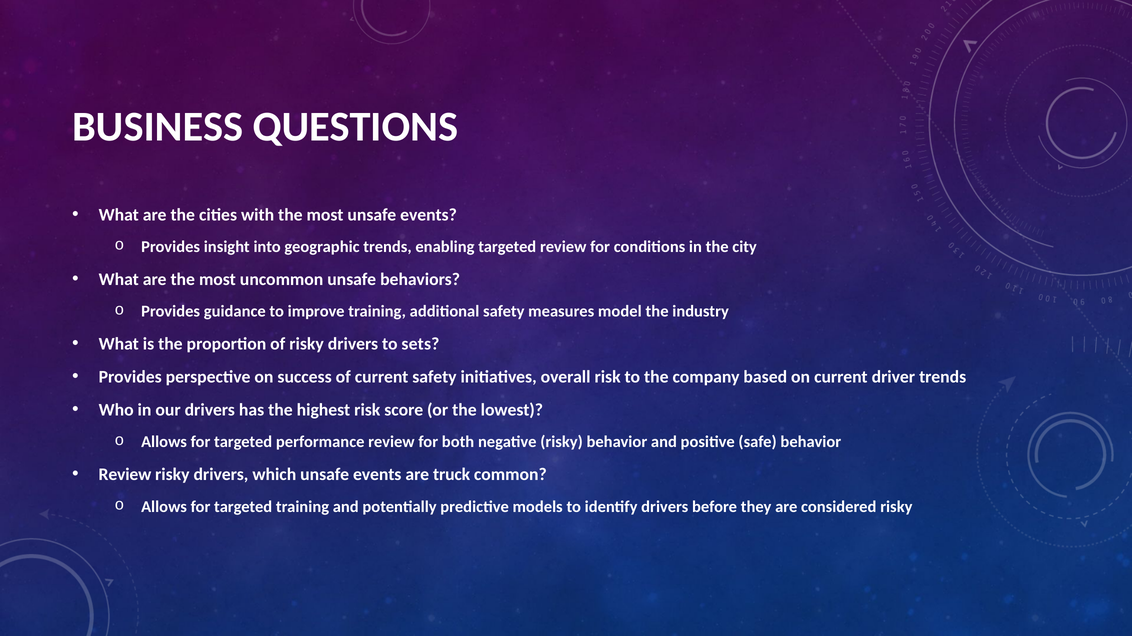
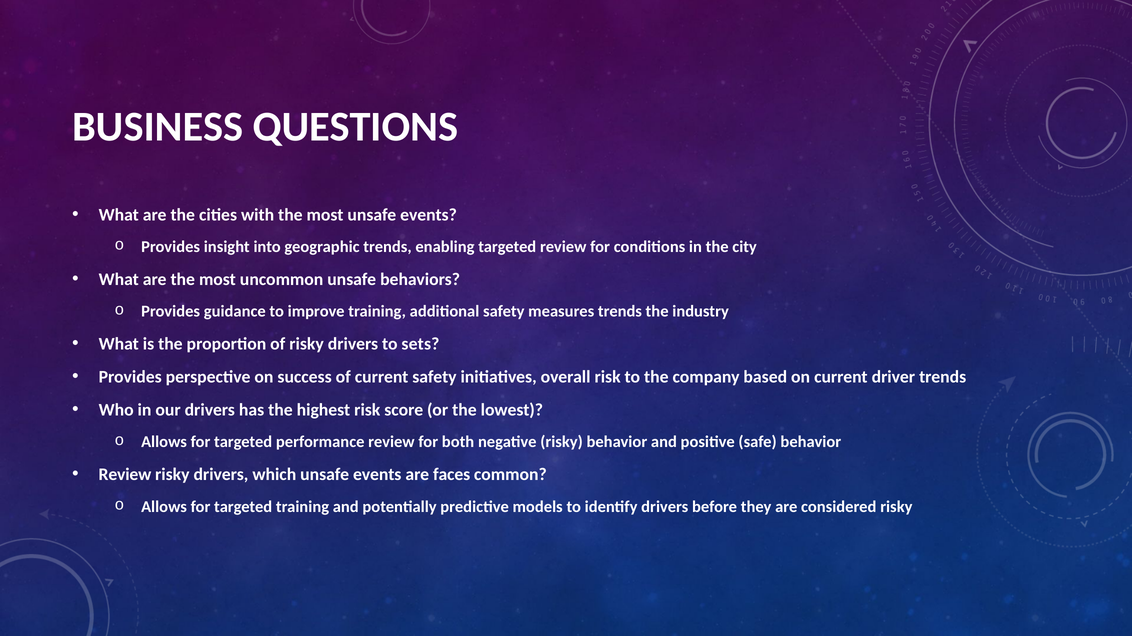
measures model: model -> trends (620, 312)
truck: truck -> faces (452, 475)
